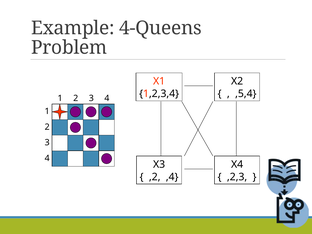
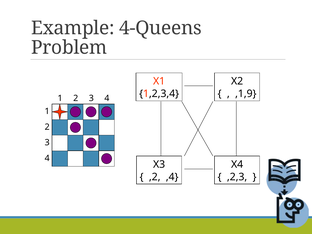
,5,4: ,5,4 -> ,1,9 (246, 94)
